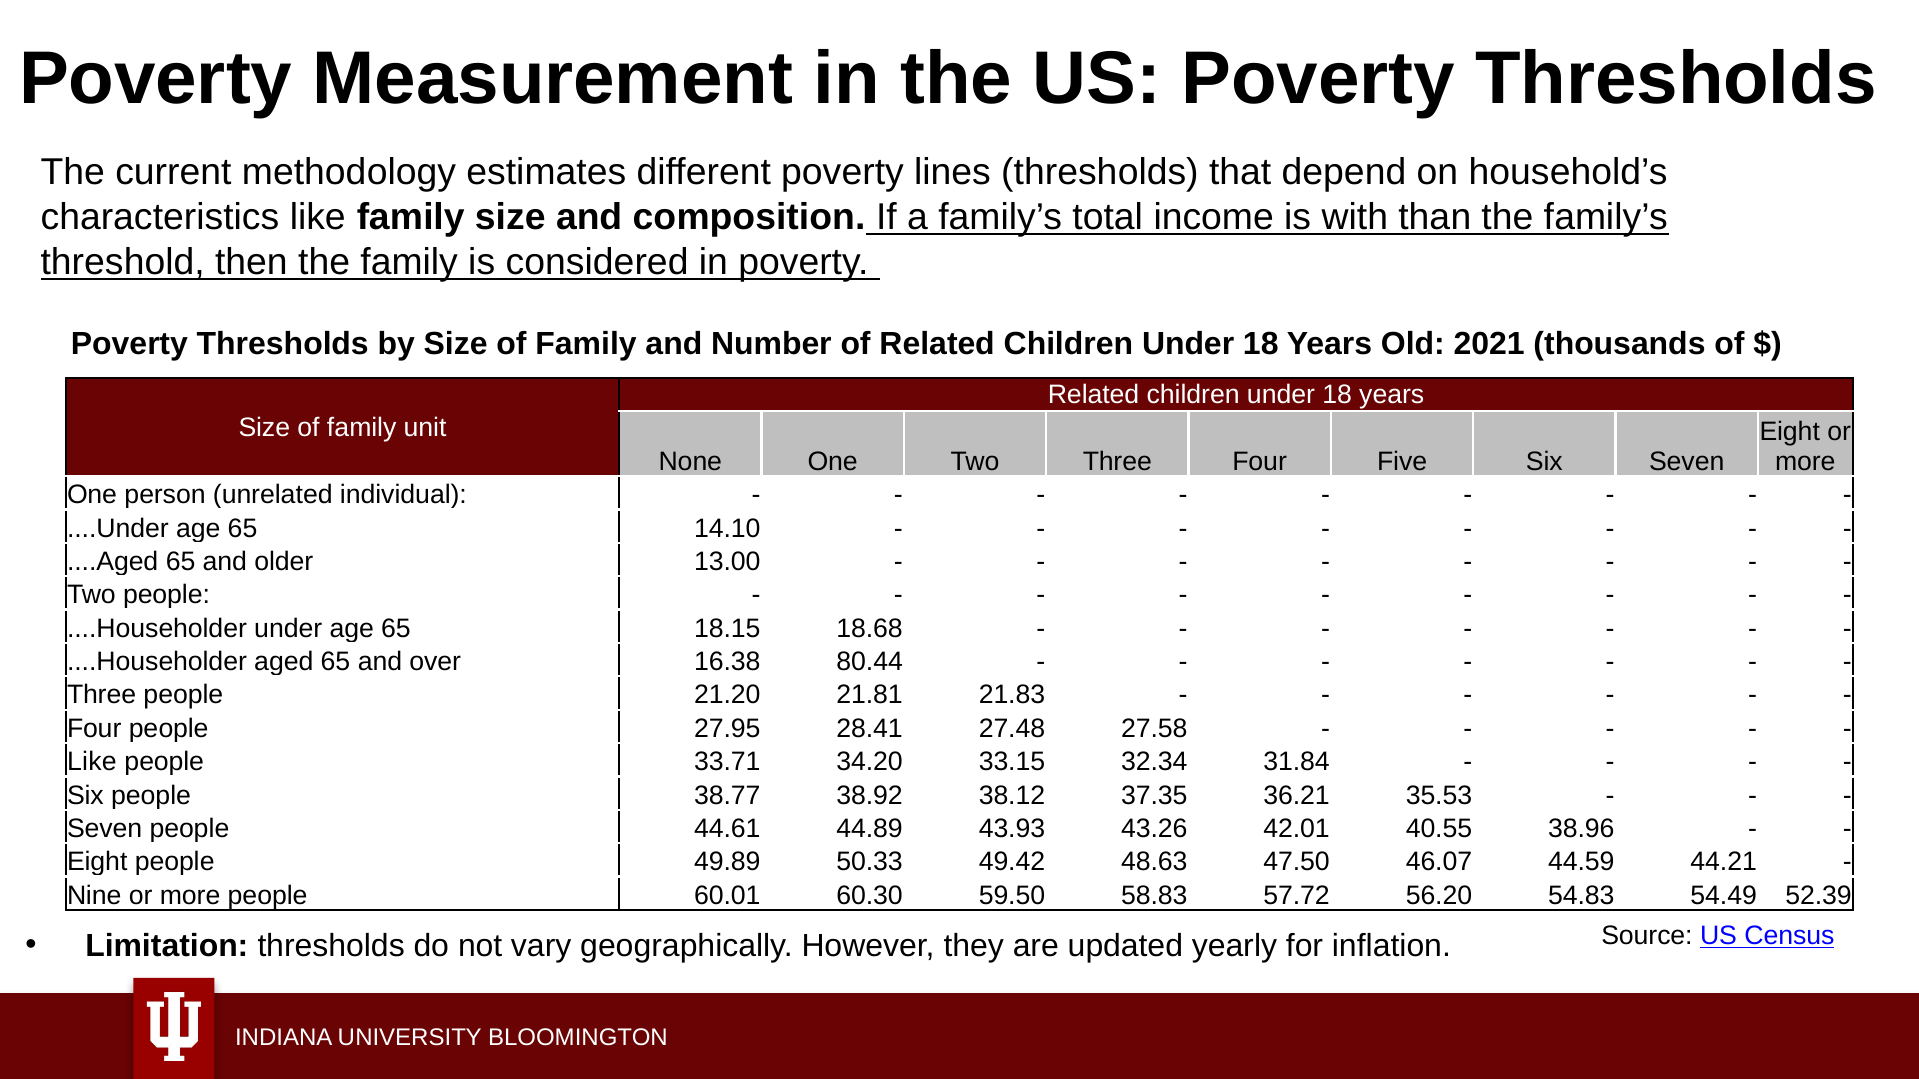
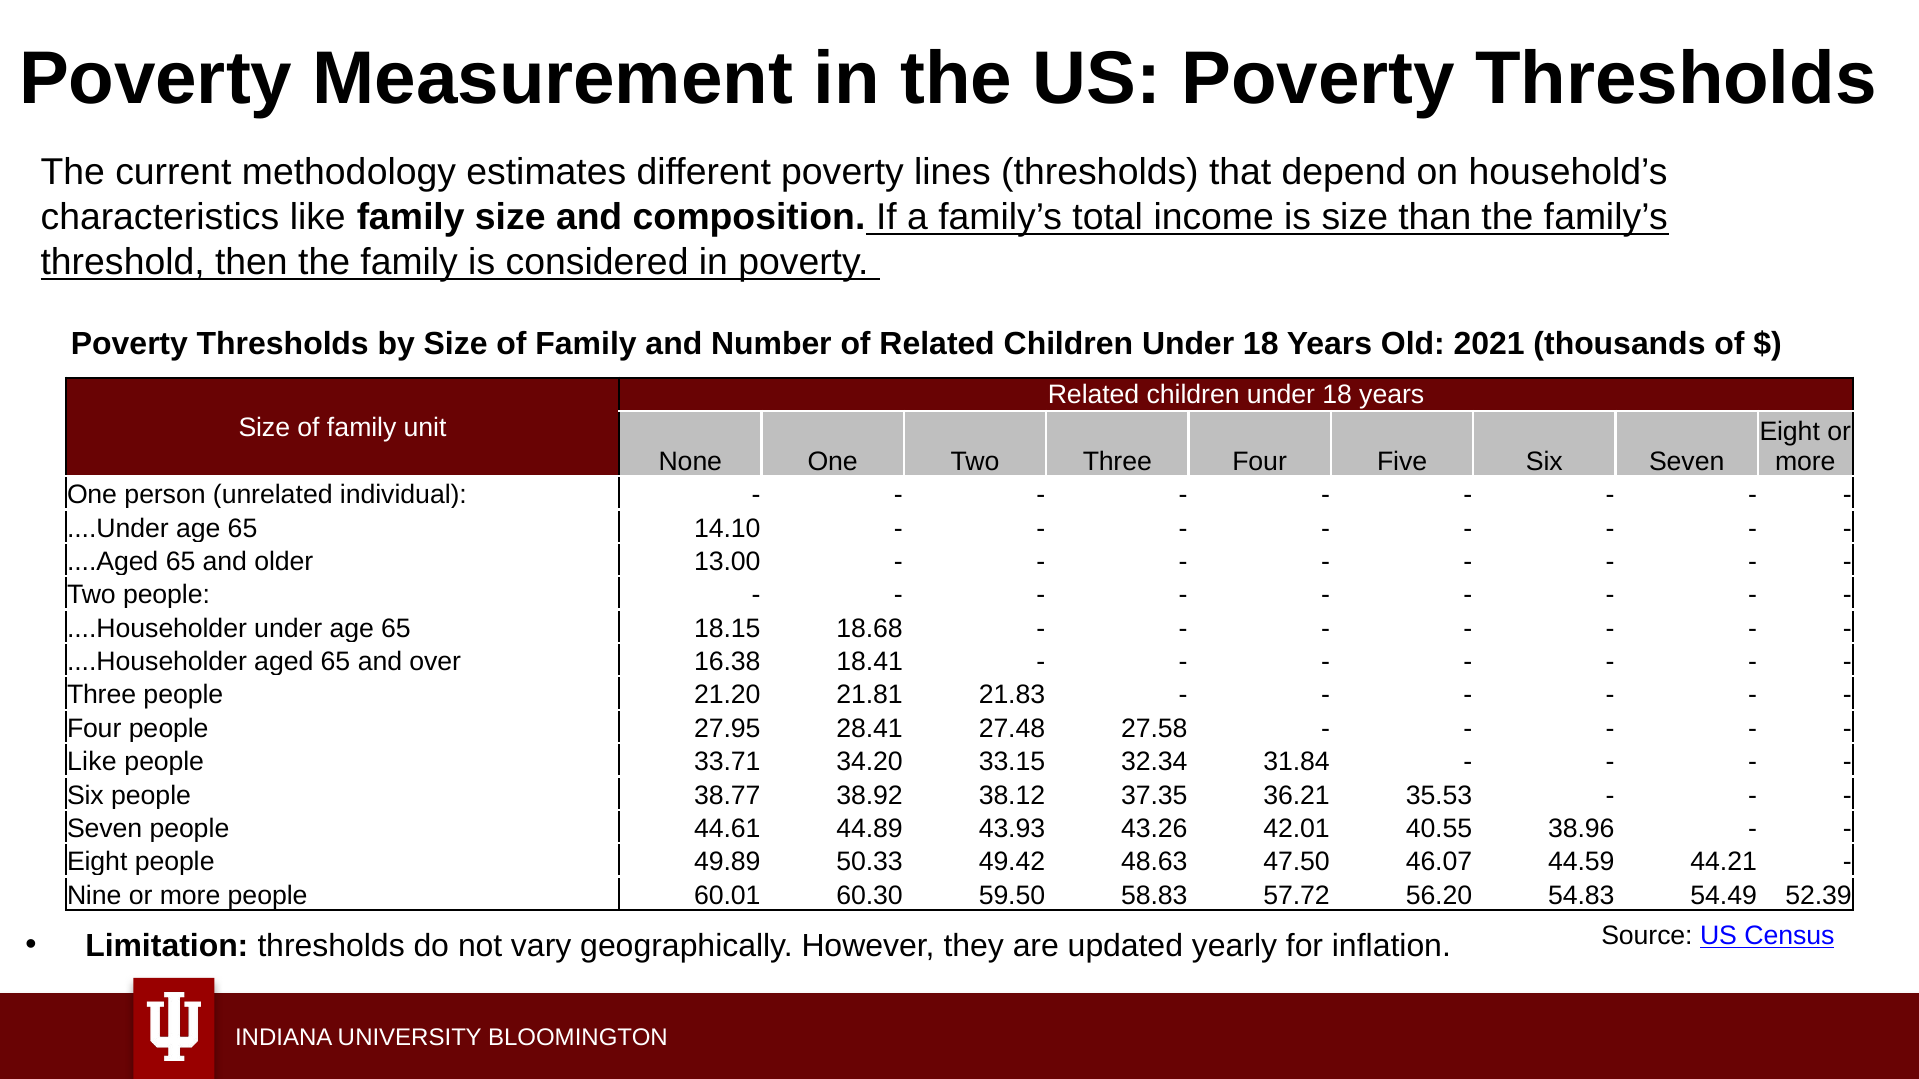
is with: with -> size (1355, 217)
80.44: 80.44 -> 18.41 (870, 662)
